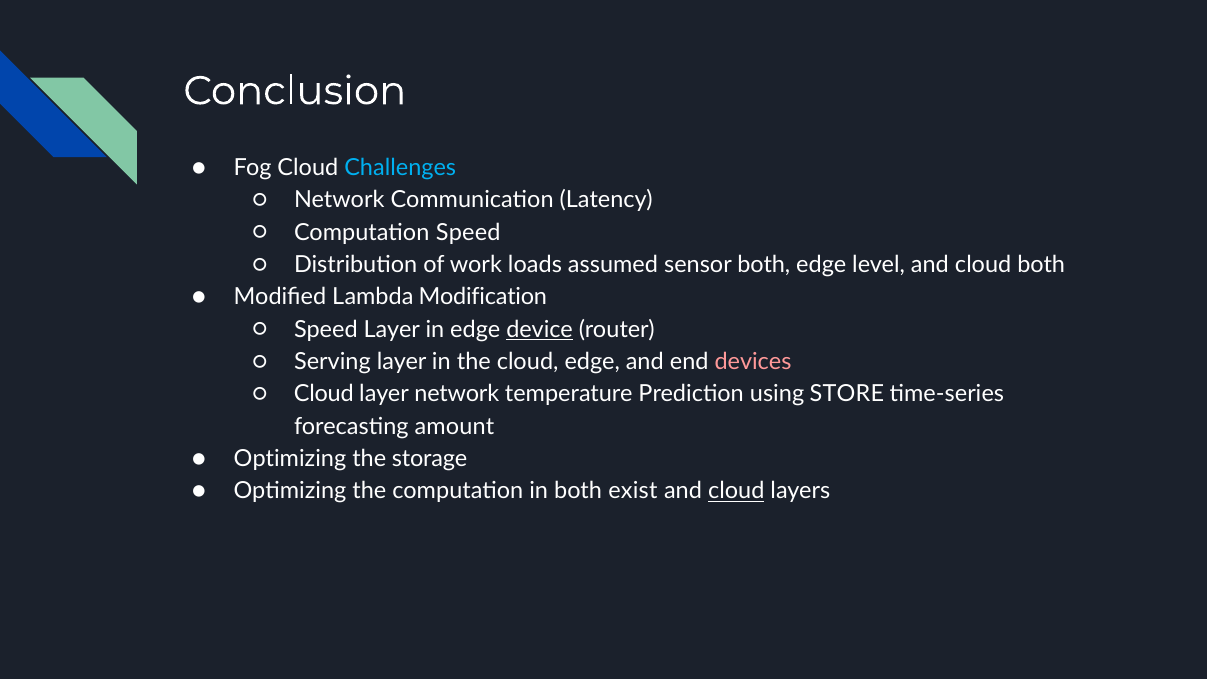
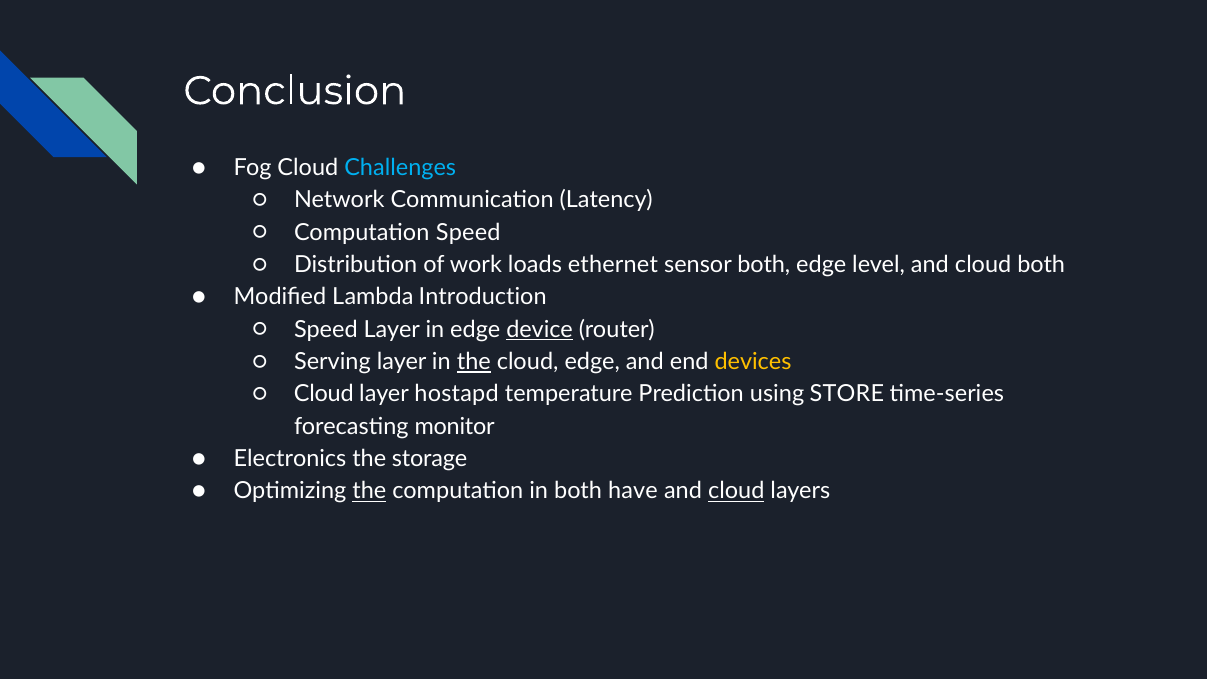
assumed: assumed -> ethernet (613, 265)
Modification: Modification -> Introduction (483, 297)
the underline: none -> present (474, 362)
devices colour: pink -> yellow (753, 362)
layer network: network -> hostapd (457, 394)
amount: amount -> monitor (455, 426)
Optimizing: Optimizing -> Electronics (290, 459)
the underline: none -> present (369, 491)
exist: exist -> have (633, 491)
